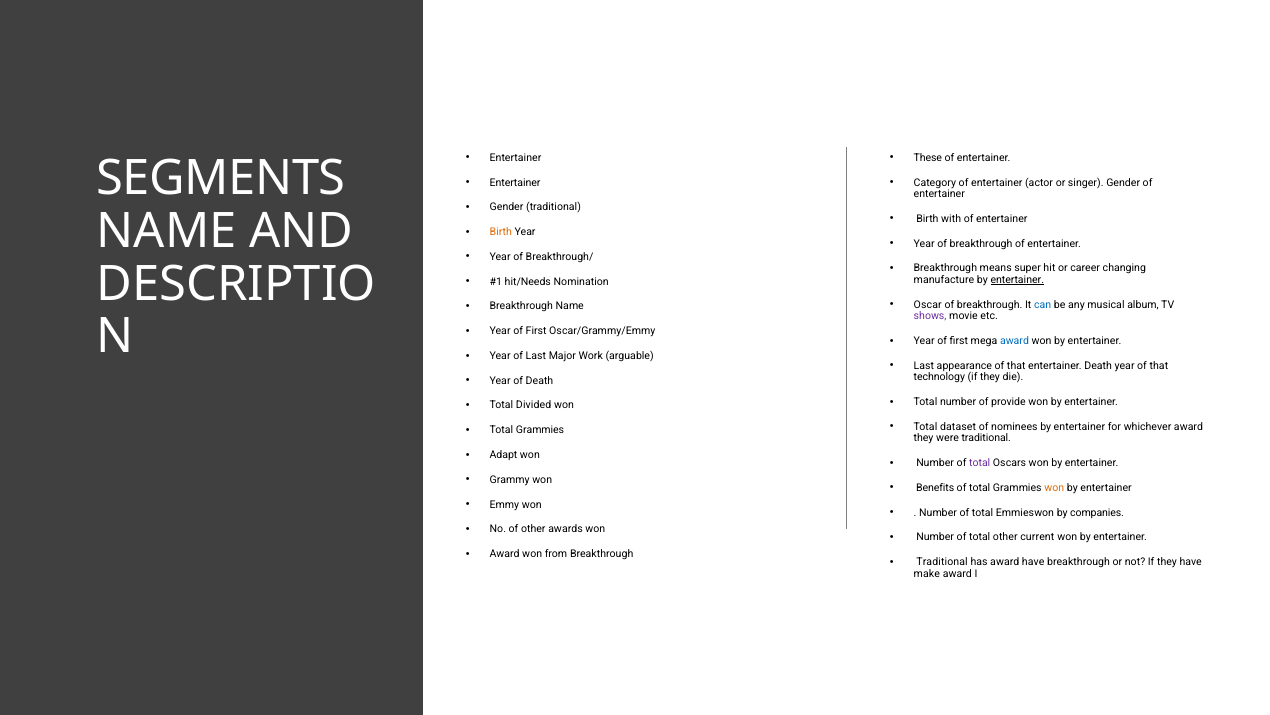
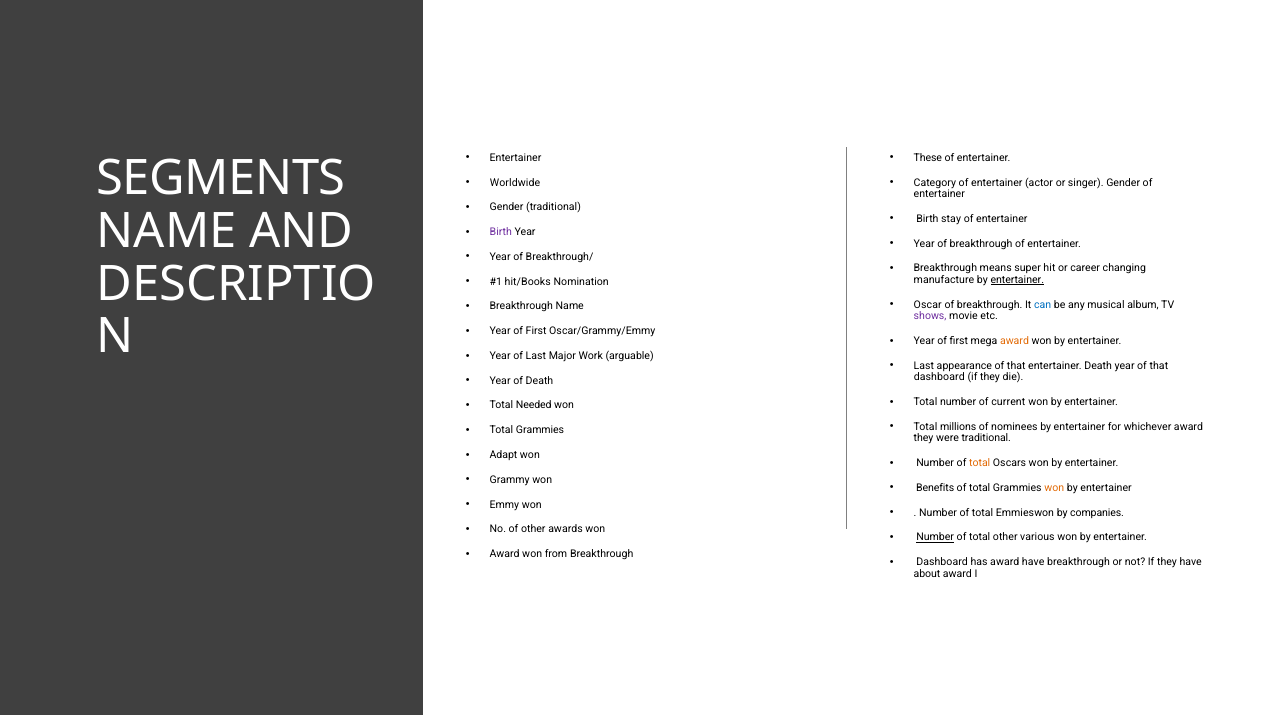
Entertainer: Entertainer -> Worldwide (515, 182)
with: with -> stay (951, 219)
Birth colour: orange -> purple (501, 232)
hit/Needs: hit/Needs -> hit/Books (528, 281)
award colour: blue -> orange (1015, 341)
technology: technology -> dashboard (939, 377)
provide: provide -> current (1008, 402)
Divided: Divided -> Needed (534, 405)
dataset: dataset -> millions (958, 426)
total colour: purple -> orange (980, 463)
Number underline: none -> present (935, 537)
current: current -> various (1037, 537)
Traditional: Traditional -> Dashboard (942, 562)
make: make -> about (927, 573)
